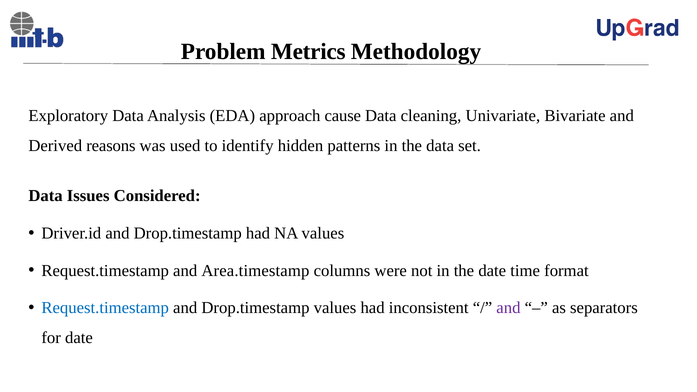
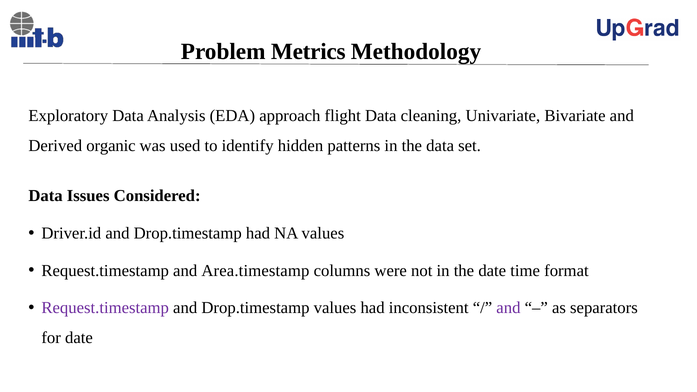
cause: cause -> flight (343, 116)
reasons: reasons -> organic (111, 146)
Request.timestamp colour: blue -> purple (105, 308)
